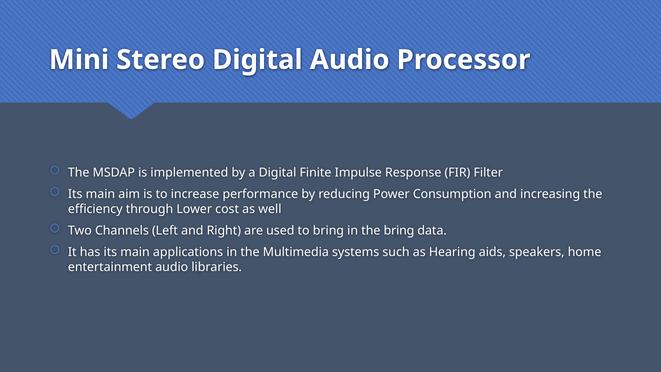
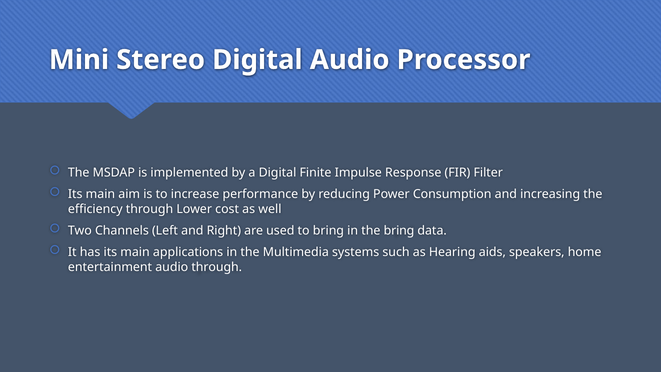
audio libraries: libraries -> through (217, 267)
